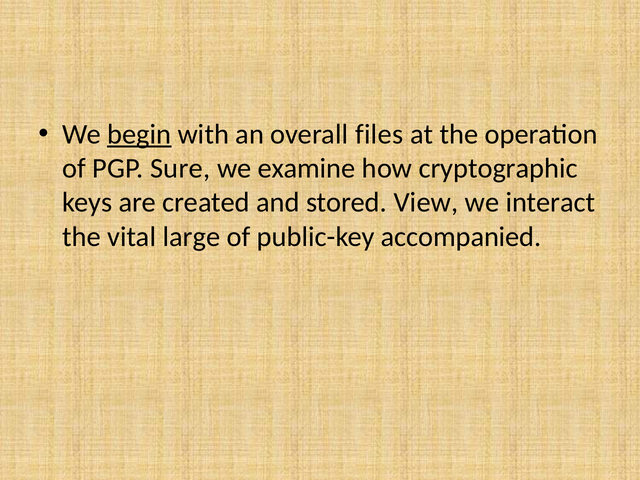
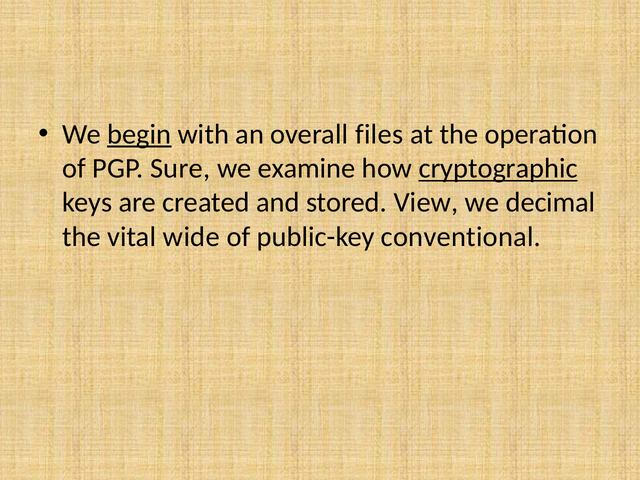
cryptographic underline: none -> present (498, 168)
interact: interact -> decimal (551, 203)
large: large -> wide (191, 237)
accompanied: accompanied -> conventional (461, 237)
